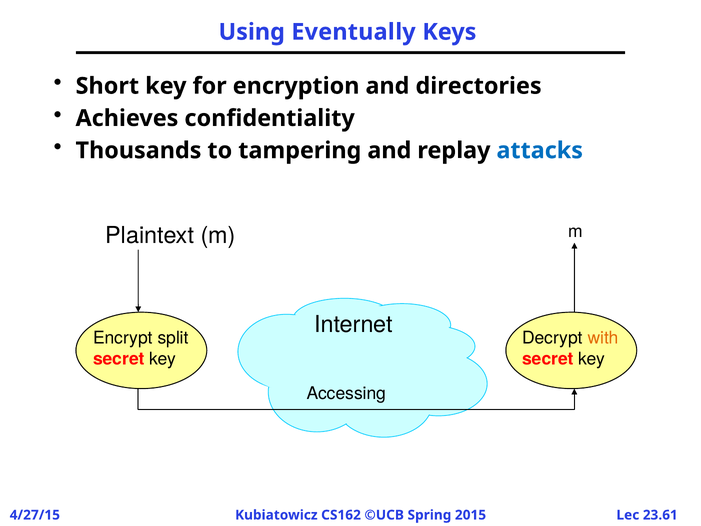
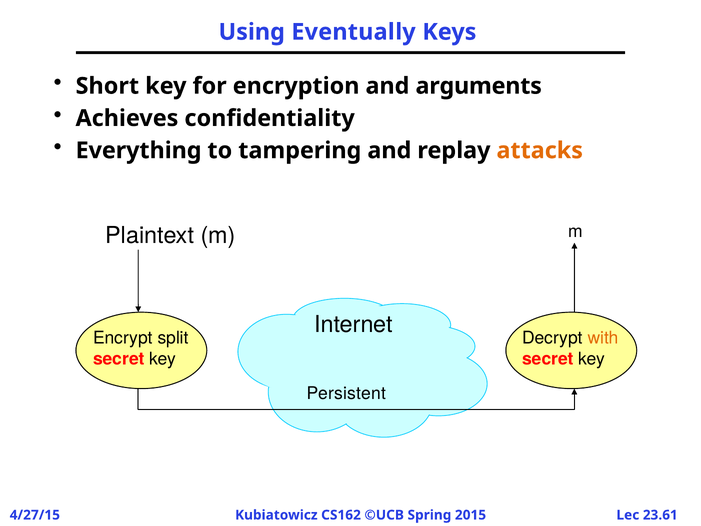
directories: directories -> arguments (479, 86)
Thousands: Thousands -> Everything (139, 150)
attacks colour: blue -> orange (540, 150)
Accessing: Accessing -> Persistent (346, 393)
